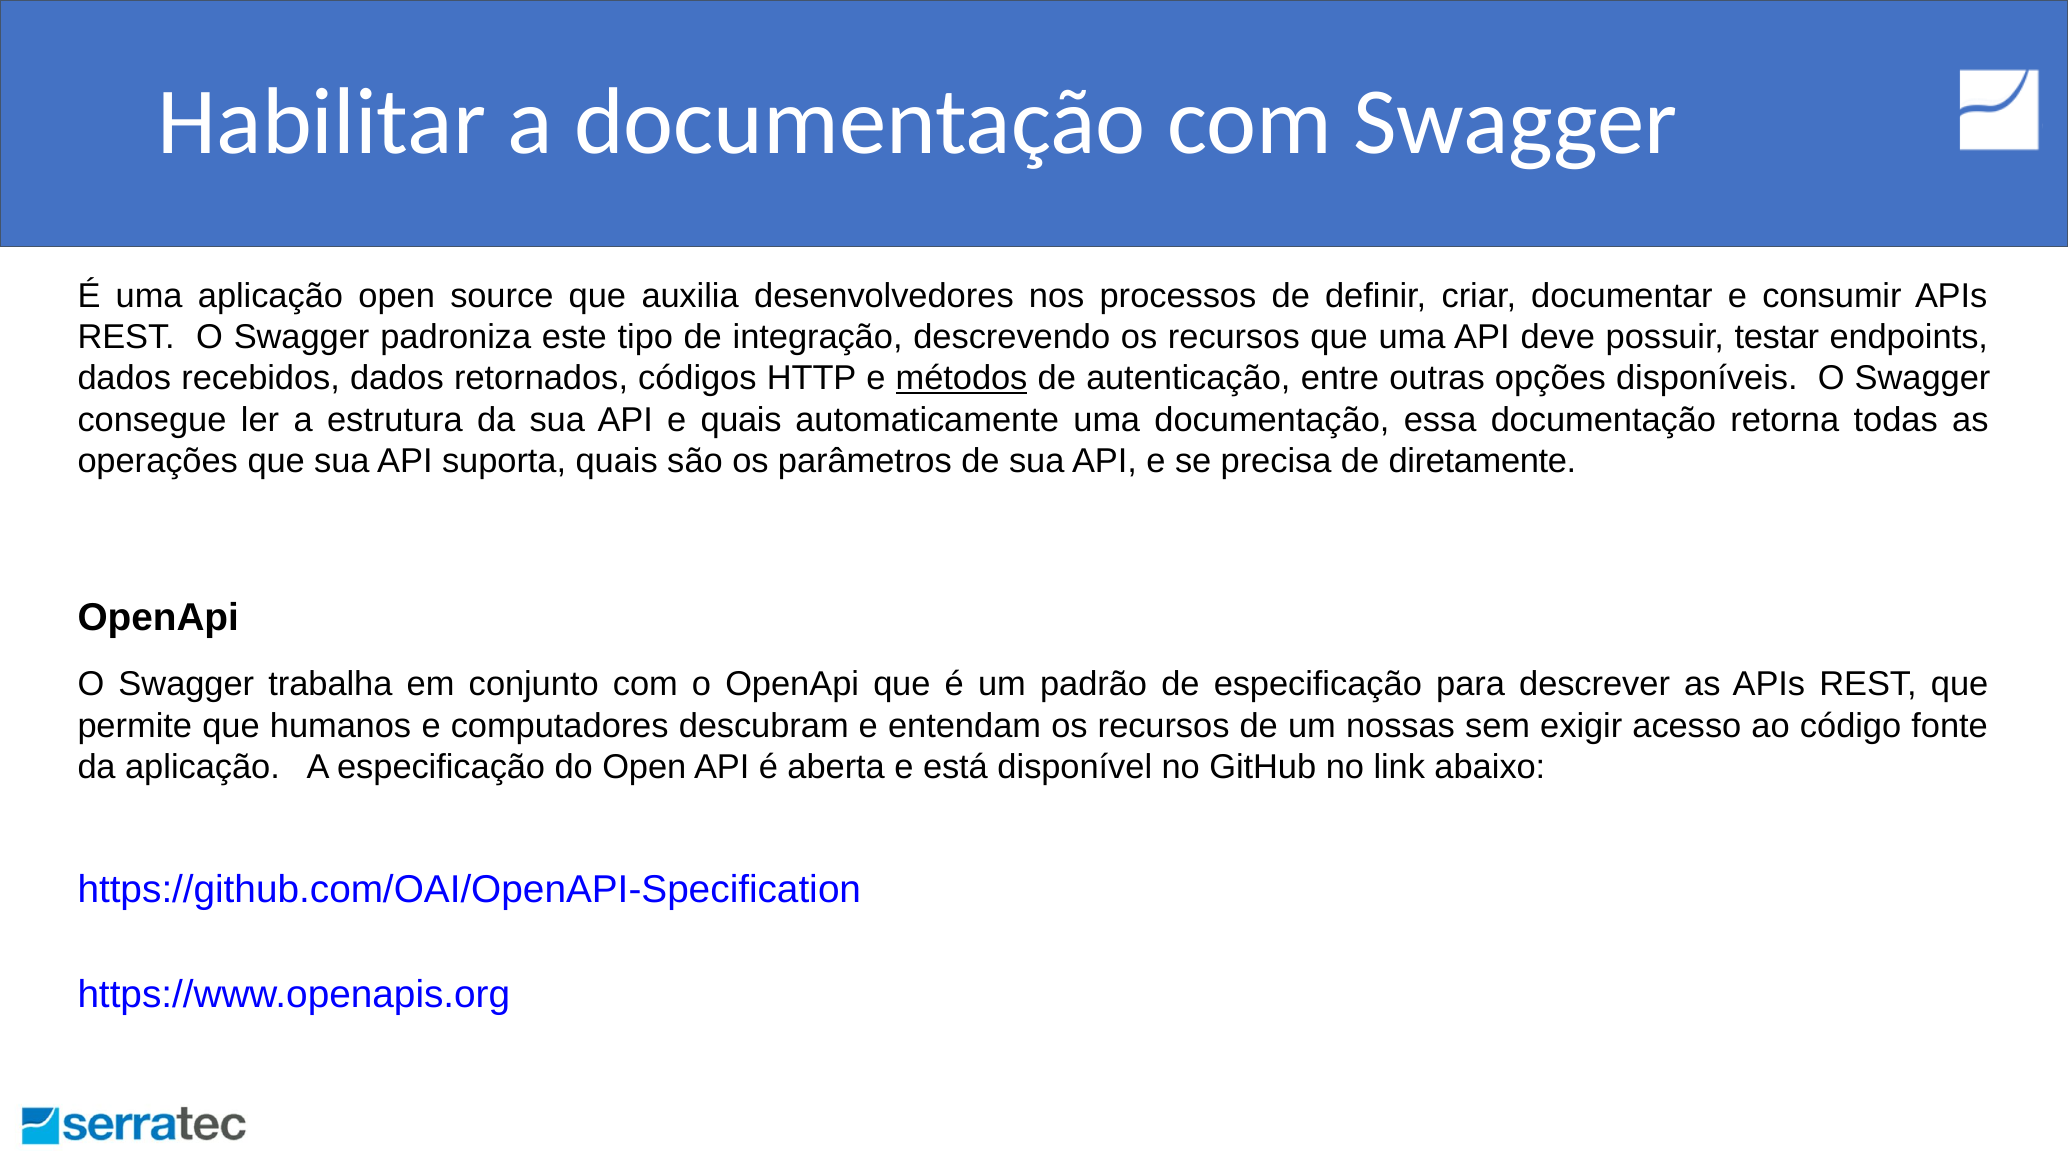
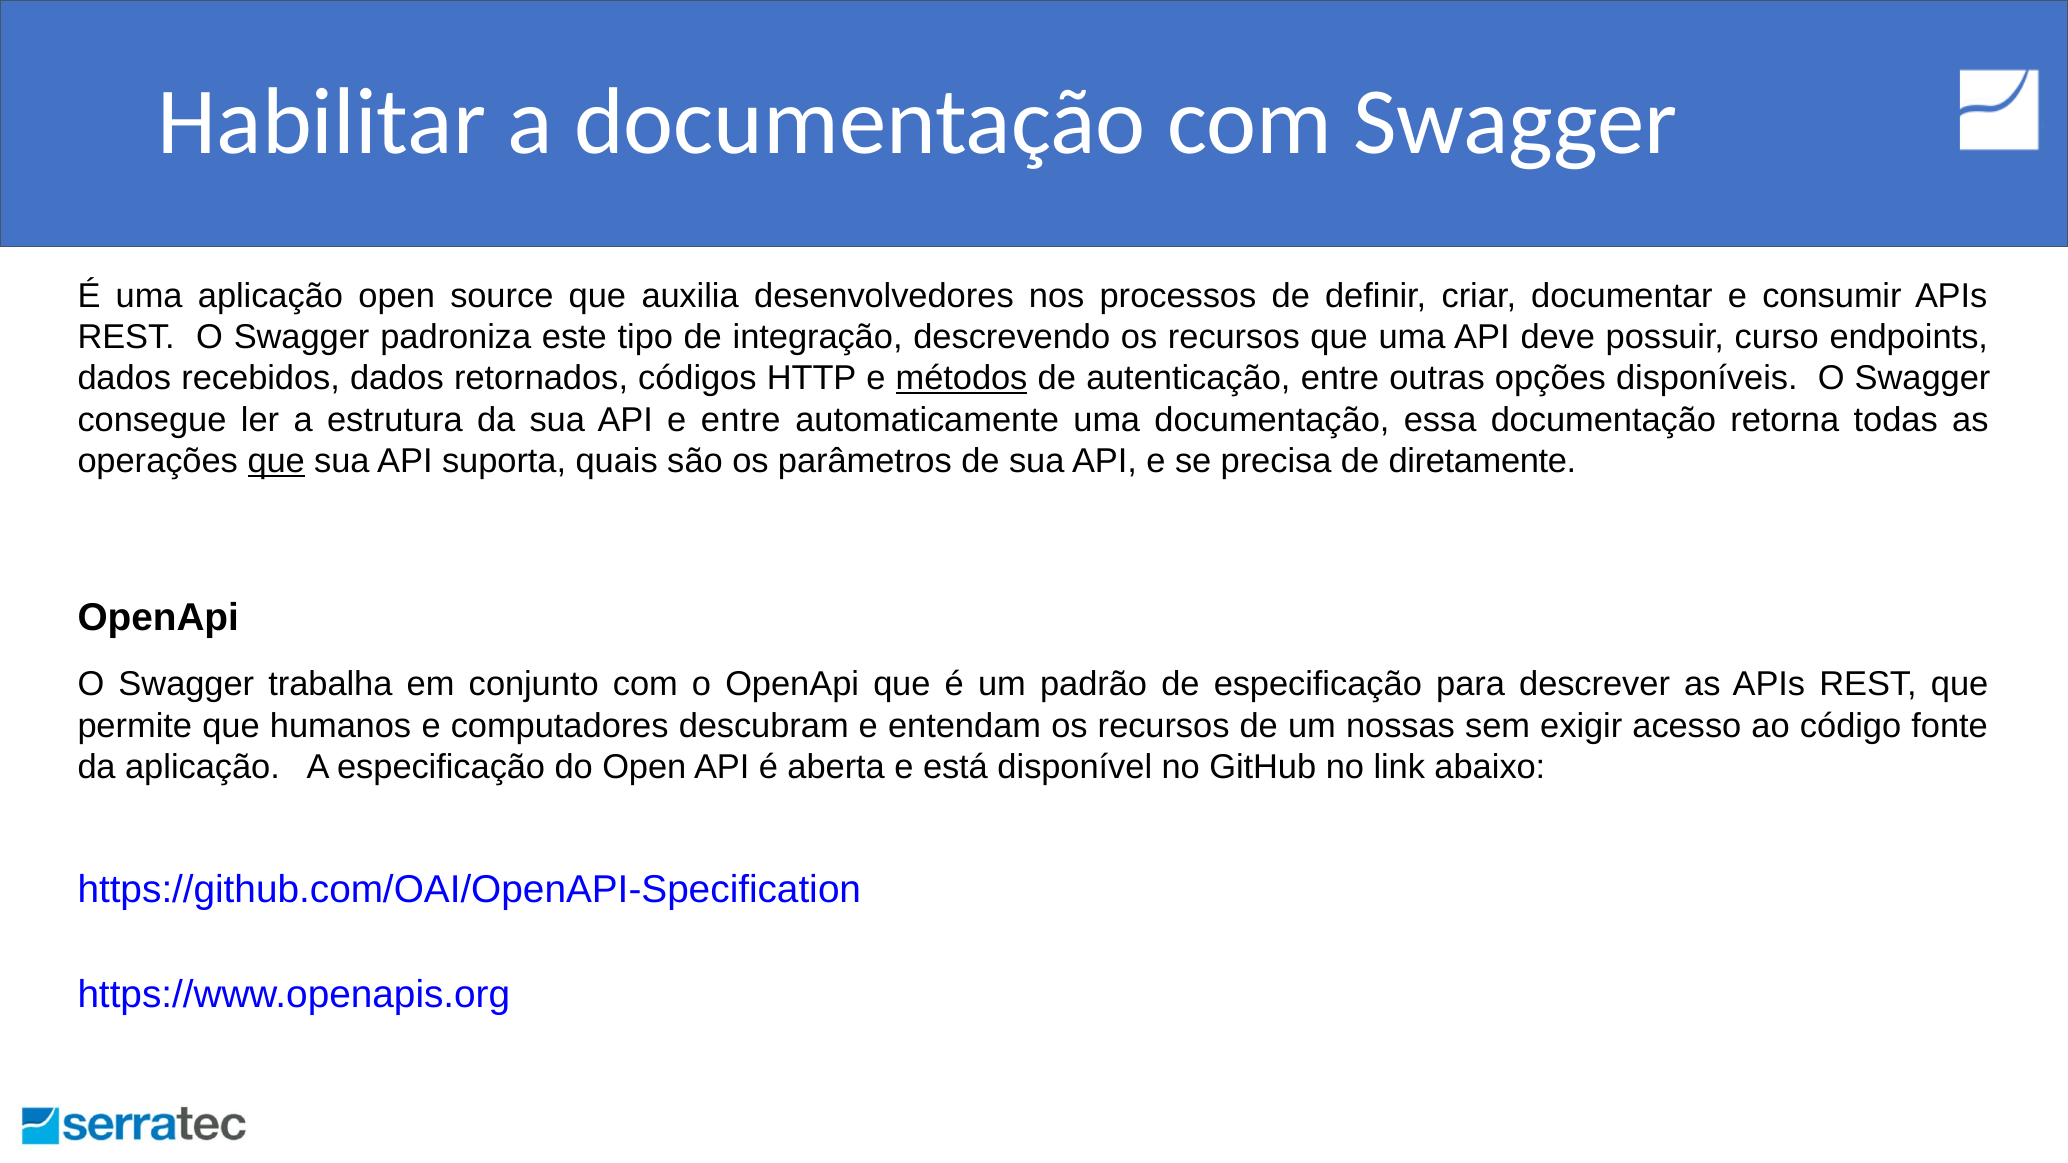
testar: testar -> curso (1777, 337)
e quais: quais -> entre (741, 420)
que underline: none -> present (276, 461)
